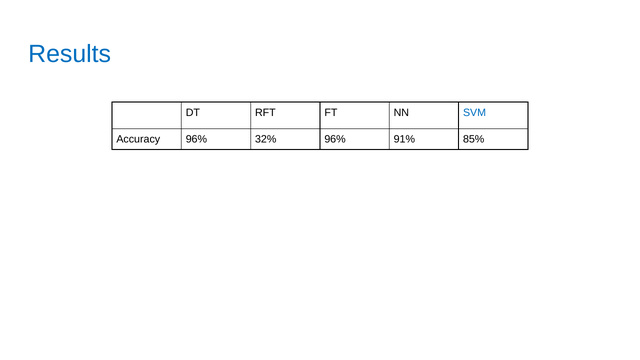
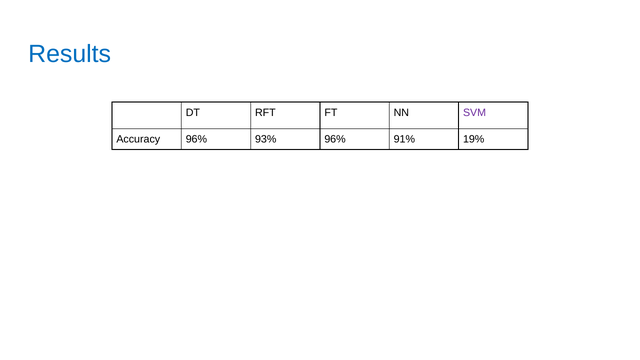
SVM colour: blue -> purple (475, 113)
32%: 32% -> 93% (266, 139)
85%: 85% -> 19% (474, 139)
